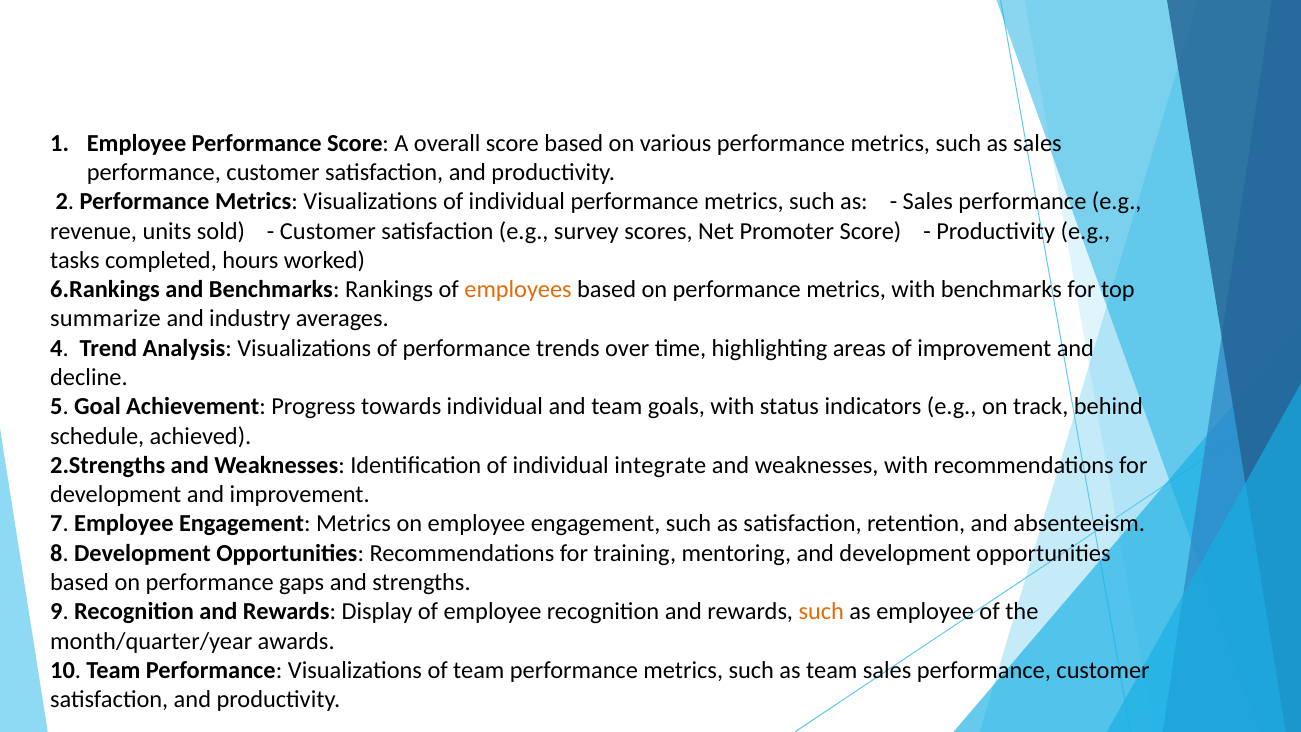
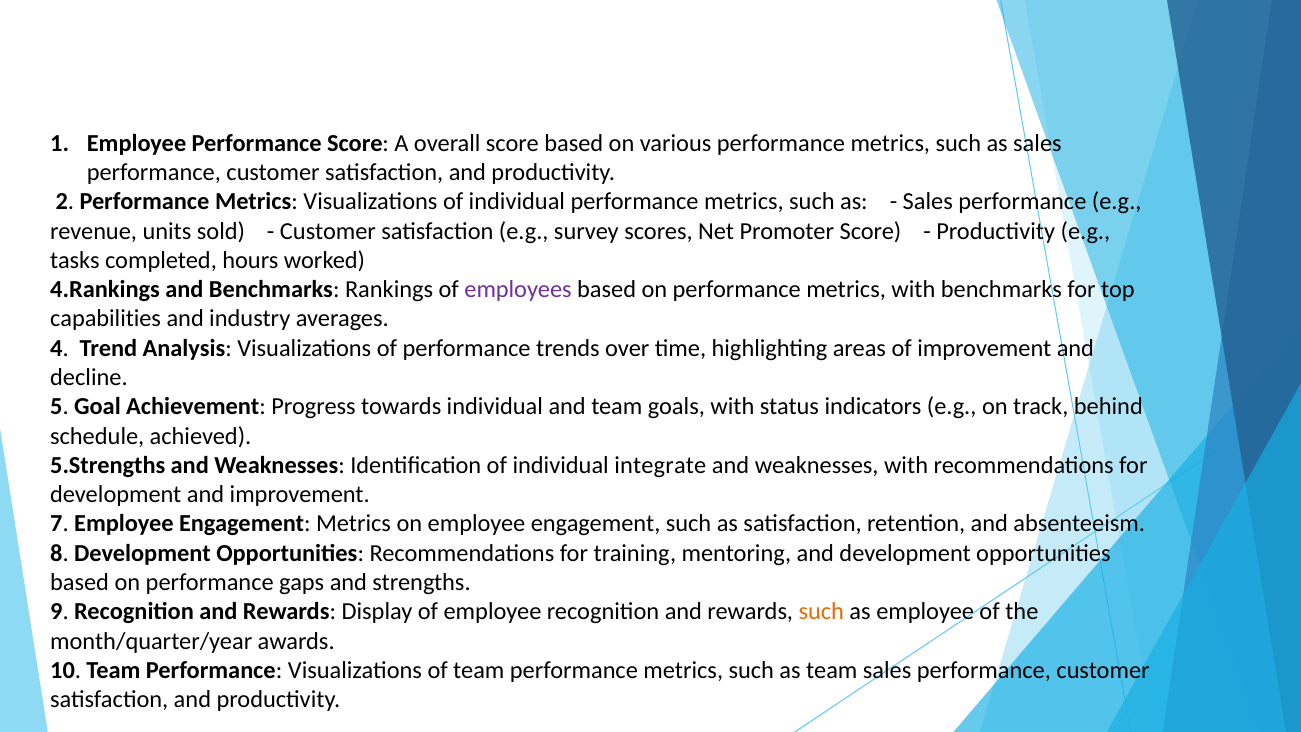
6.Rankings: 6.Rankings -> 4.Rankings (105, 290)
employees colour: orange -> purple (518, 290)
summarize: summarize -> capabilities (106, 319)
2.Strengths: 2.Strengths -> 5.Strengths (108, 465)
